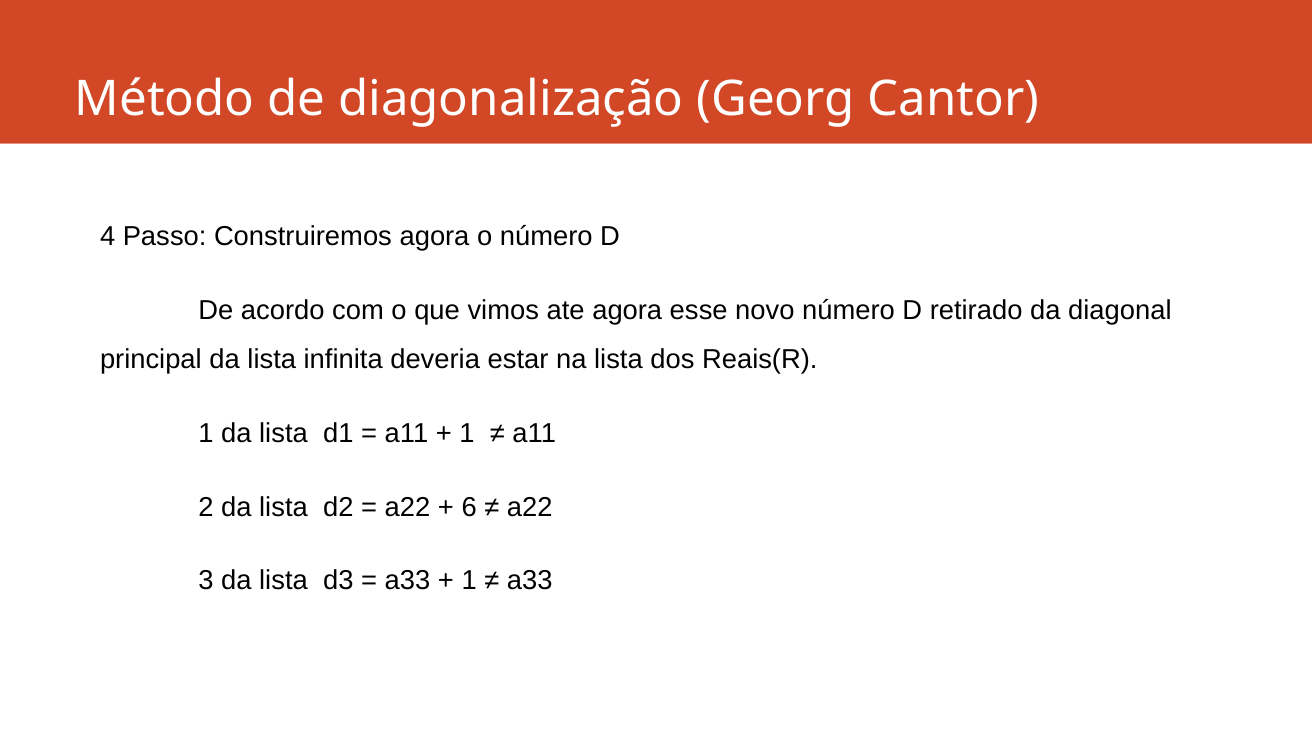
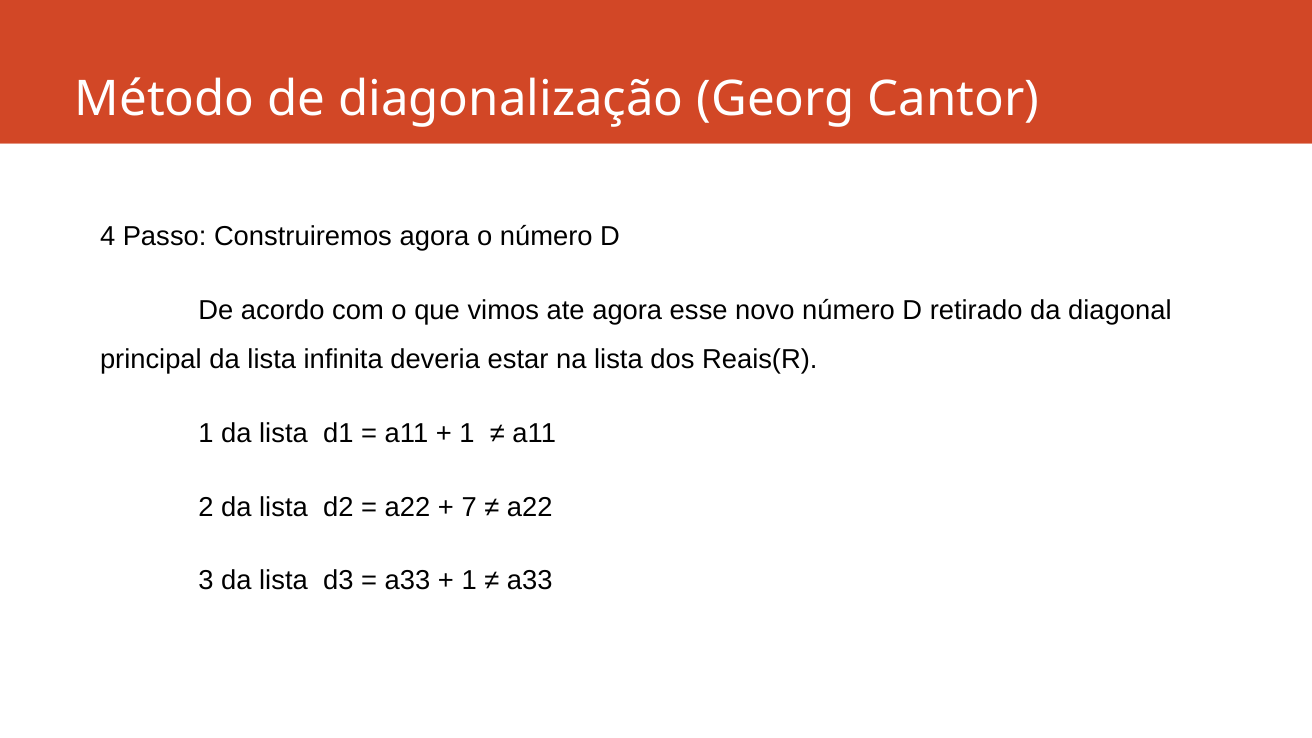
6: 6 -> 7 (469, 507)
